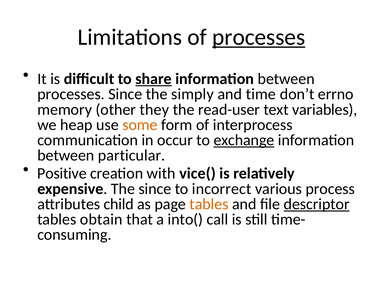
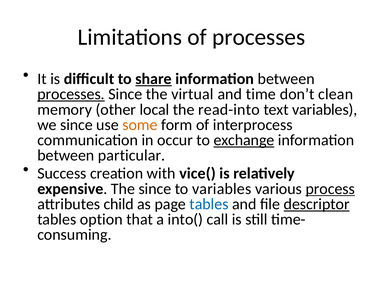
processes underline: present -> none (259, 37)
processes underline: none -> present (71, 94)
simply: simply -> virtual (192, 94)
errno: errno -> clean (336, 94)
they: they -> local (154, 110)
read-user: read-user -> read-into (229, 110)
we heap: heap -> since (76, 125)
Positive: Positive -> Success (62, 174)
to incorrect: incorrect -> variables (222, 189)
process underline: none -> present (330, 189)
tables colour: orange -> blue (209, 204)
obtain: obtain -> option (101, 220)
